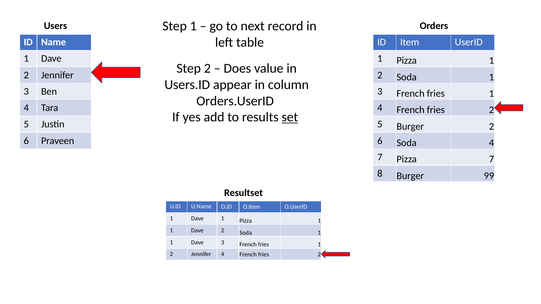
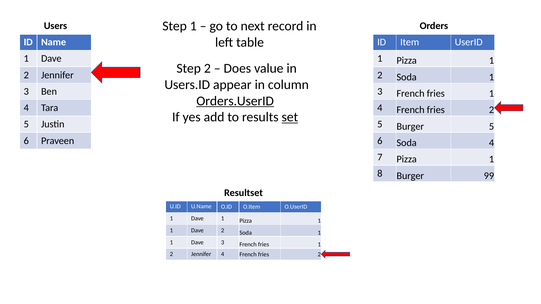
Orders.UserID underline: none -> present (235, 101)
Burger 2: 2 -> 5 (492, 126)
7 Pizza 7: 7 -> 1 (492, 159)
